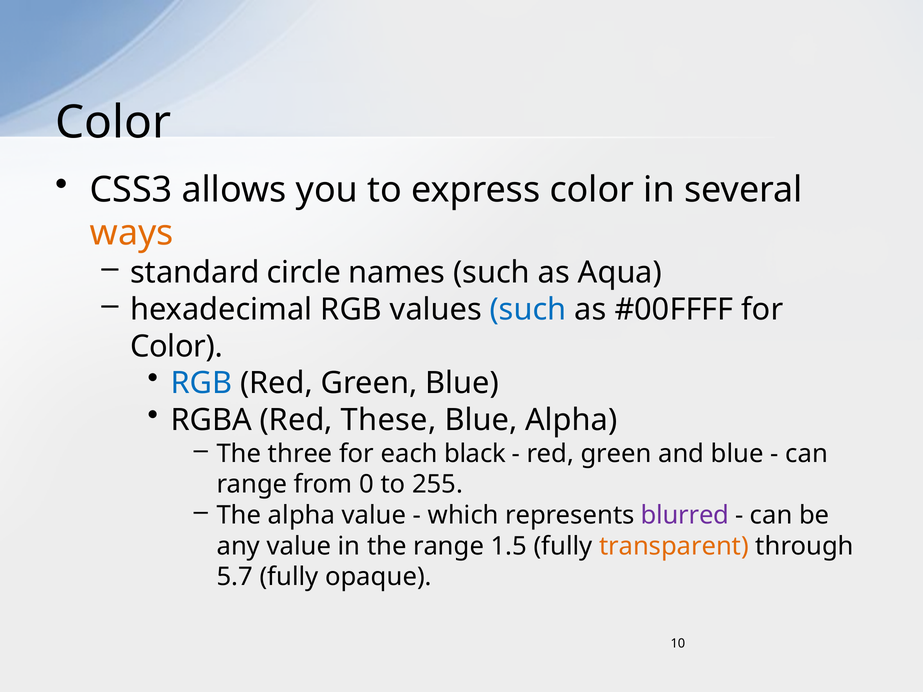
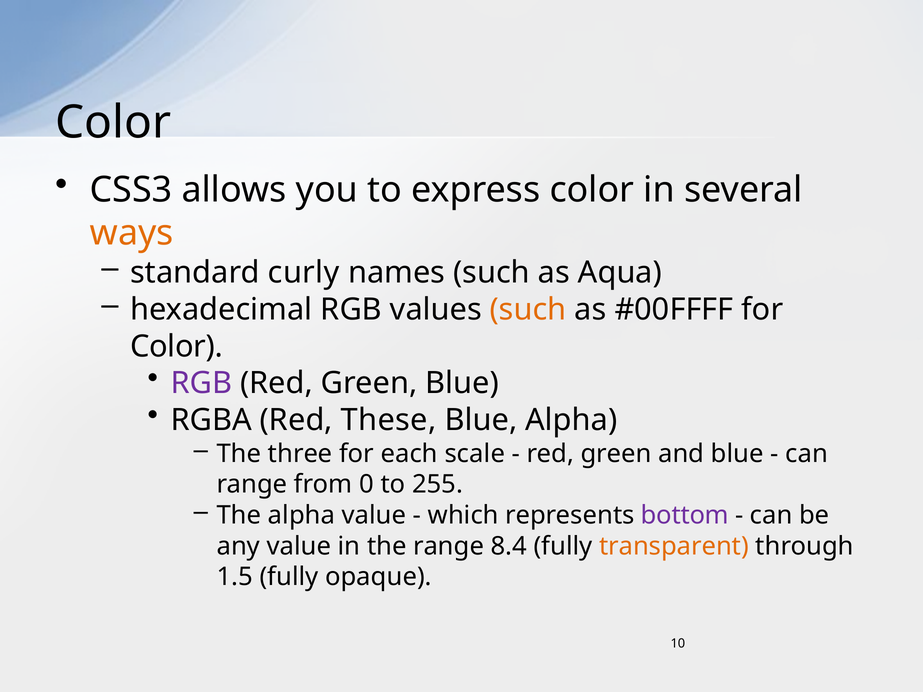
circle: circle -> curly (304, 273)
such colour: blue -> orange (528, 310)
RGB colour: blue -> purple (201, 383)
black: black -> scale (475, 454)
blurred: blurred -> bottom (685, 516)
1.5: 1.5 -> 8.4 (509, 546)
5.7: 5.7 -> 1.5 (235, 577)
